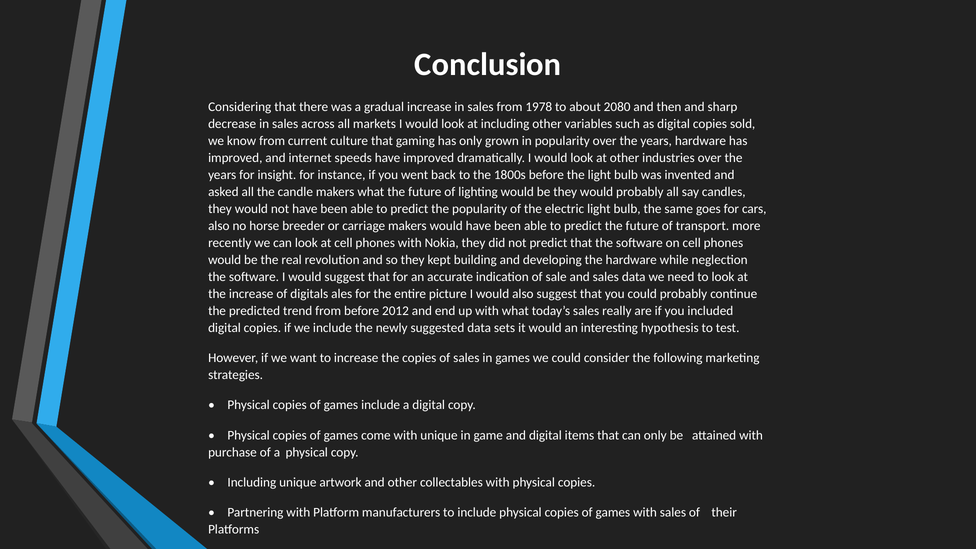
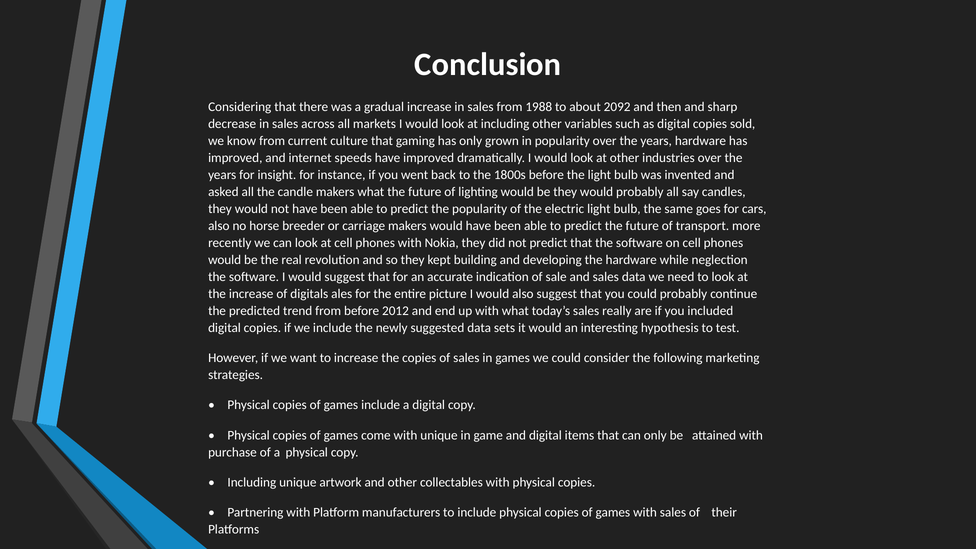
1978: 1978 -> 1988 (539, 107)
2080: 2080 -> 2092 (617, 107)
